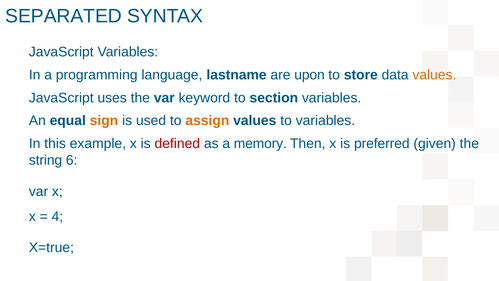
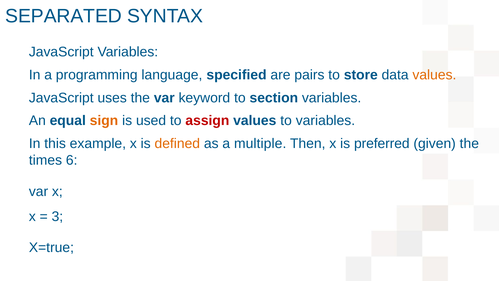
lastname: lastname -> specified (237, 75)
upon: upon -> pairs (309, 75)
assign colour: orange -> red (207, 121)
defined colour: red -> orange (177, 143)
memory: memory -> multiple (260, 143)
string: string -> times (45, 160)
4: 4 -> 3 (57, 216)
